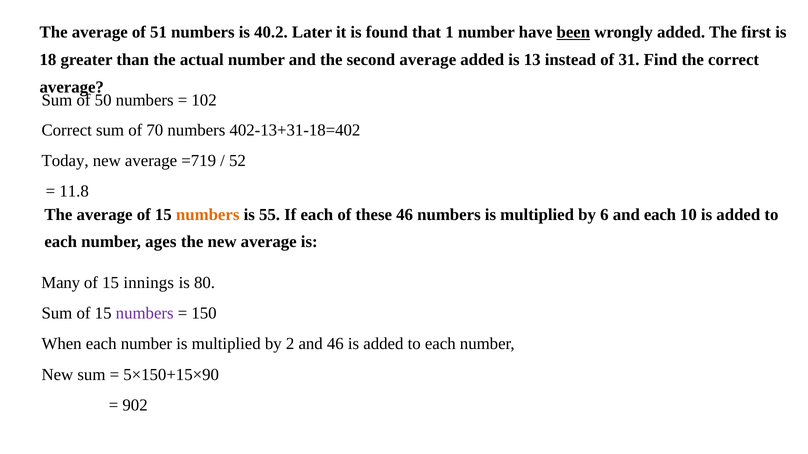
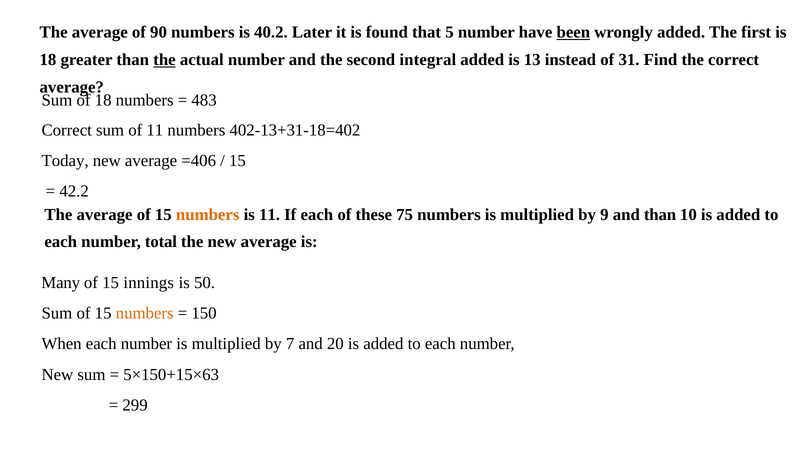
51: 51 -> 90 (159, 32)
1: 1 -> 5 (449, 32)
the underline: none -> present (164, 60)
second average: average -> integral (428, 60)
of 50: 50 -> 18 (103, 100)
102: 102 -> 483 (204, 100)
of 70: 70 -> 11 (155, 131)
=719: =719 -> =406 (199, 161)
52: 52 -> 15 (237, 161)
11.8: 11.8 -> 42.2 (74, 191)
is 55: 55 -> 11 (270, 215)
these 46: 46 -> 75 (405, 215)
6: 6 -> 9 (604, 215)
and each: each -> than (660, 215)
ages: ages -> total (161, 242)
80: 80 -> 50 (205, 283)
numbers colour: purple -> orange (145, 314)
2: 2 -> 7 (290, 344)
and 46: 46 -> 20 (335, 344)
5×150+15×90: 5×150+15×90 -> 5×150+15×63 (171, 375)
902: 902 -> 299 (135, 406)
